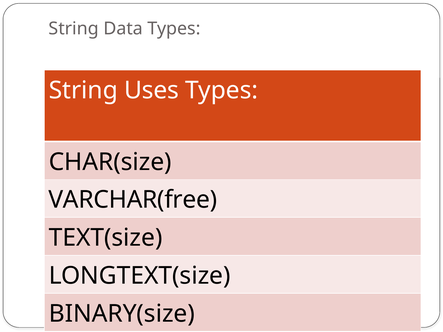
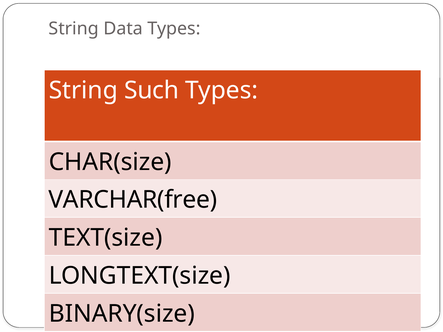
Uses: Uses -> Such (152, 91)
